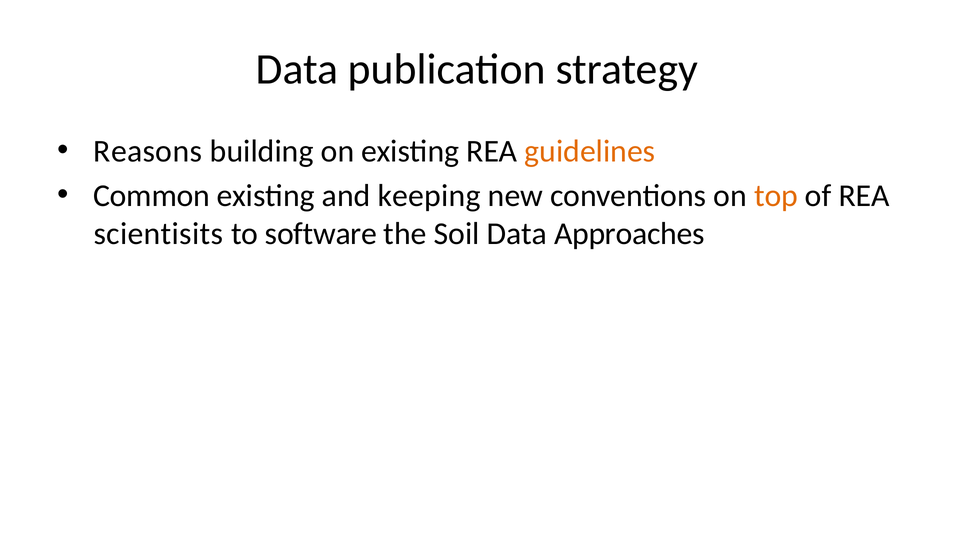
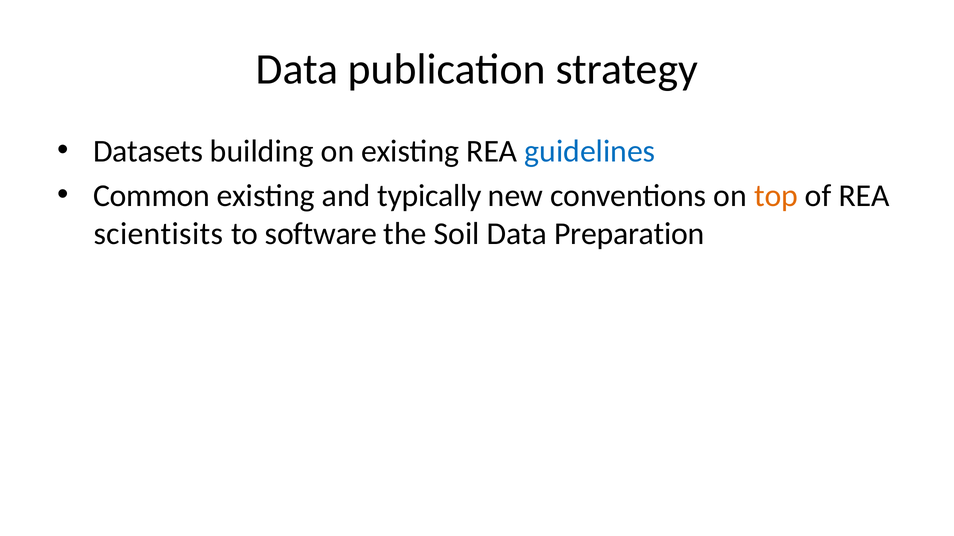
Reasons: Reasons -> Datasets (148, 151)
guidelines colour: orange -> blue (590, 151)
keeping: keeping -> typically (429, 196)
Approaches: Approaches -> Preparation (629, 234)
